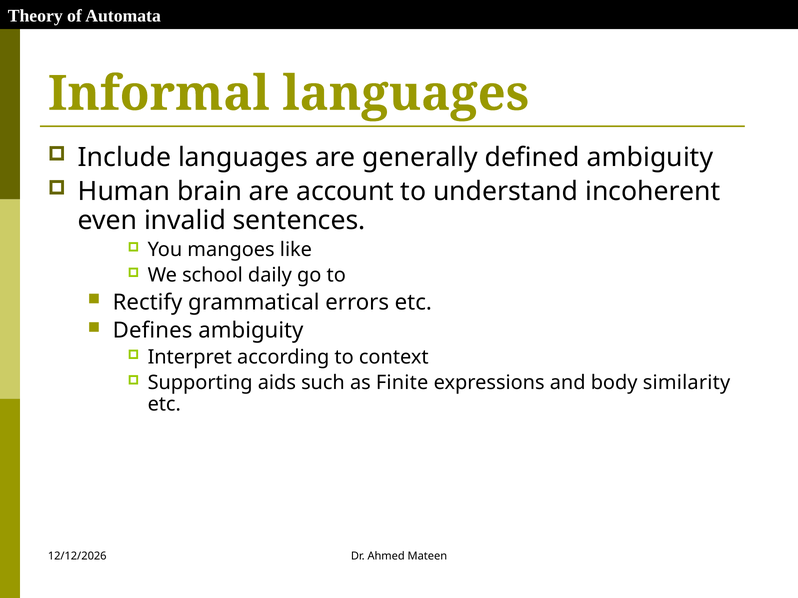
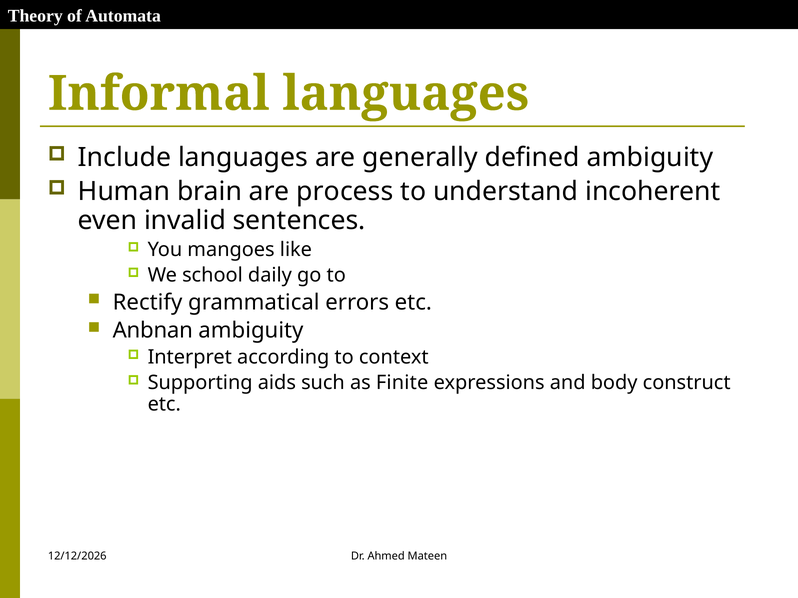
account: account -> process (345, 192)
Defines: Defines -> Anbnan (153, 331)
similarity: similarity -> construct (687, 383)
